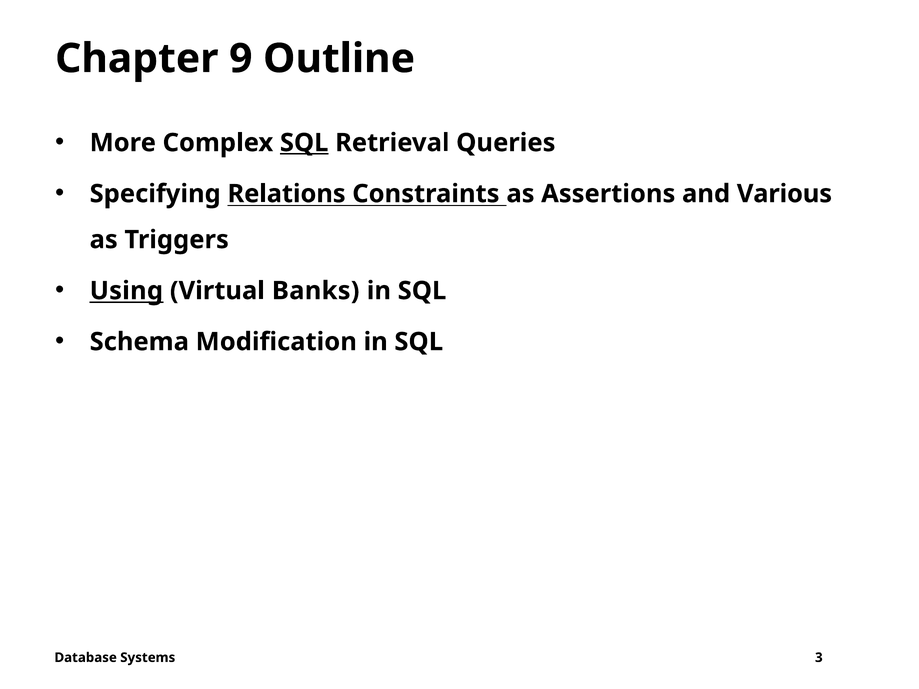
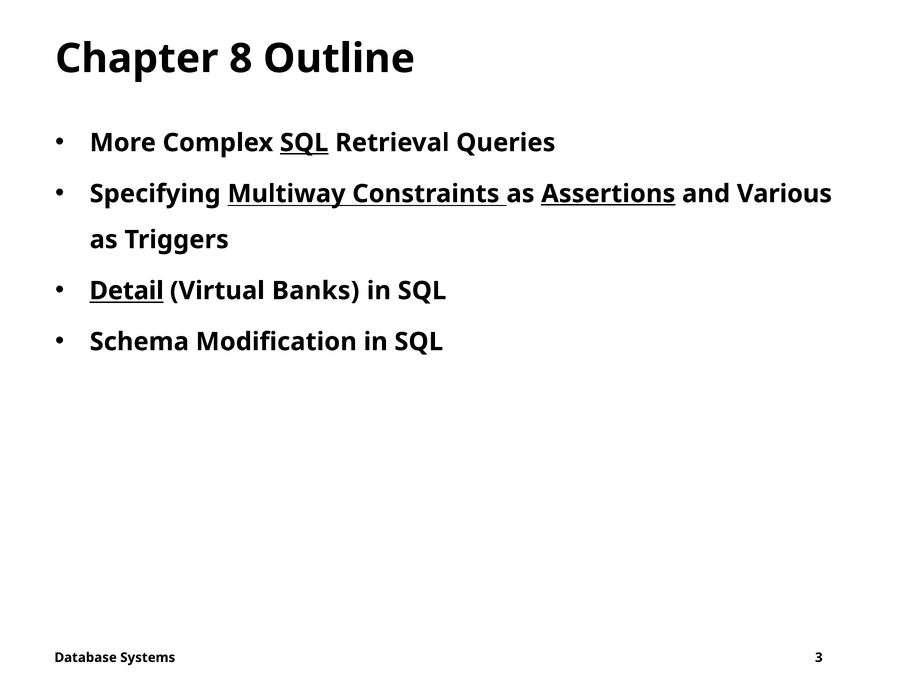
9: 9 -> 8 (241, 59)
Relations: Relations -> Multiway (287, 194)
Assertions underline: none -> present (608, 194)
Using: Using -> Detail (127, 291)
